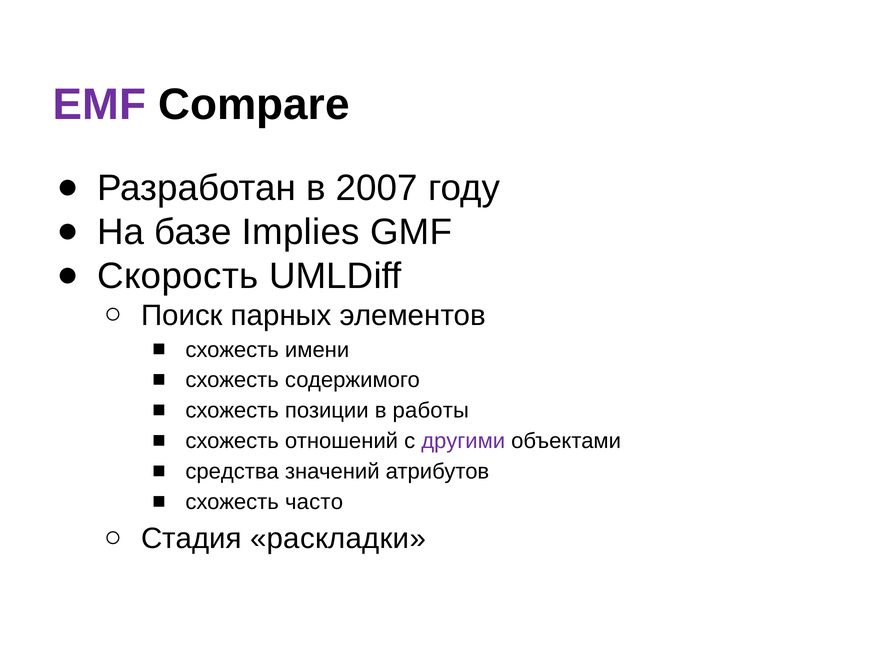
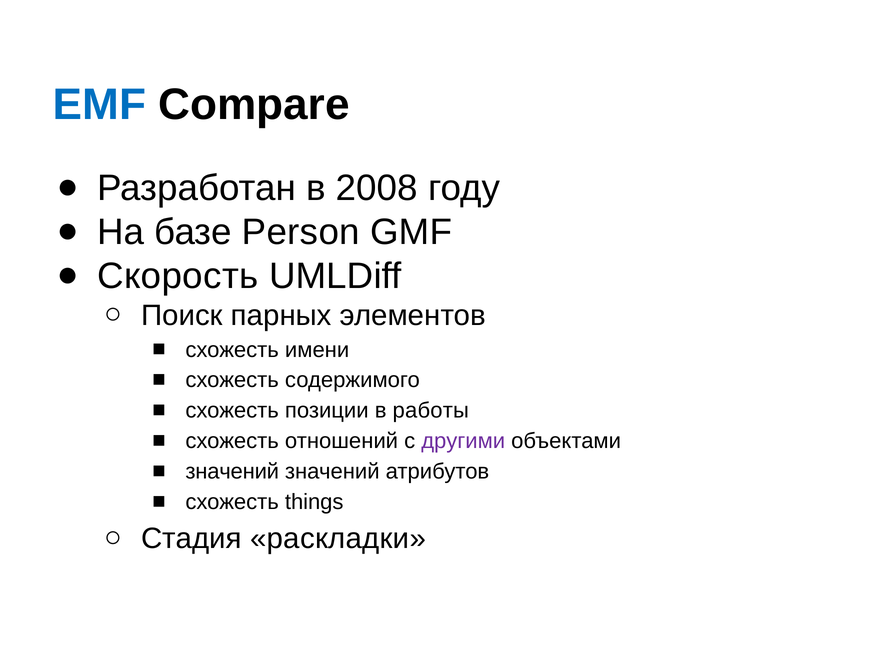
EMF colour: purple -> blue (100, 105)
2007: 2007 -> 2008 (377, 188)
Implies: Implies -> Person (301, 232)
средства: средства -> значений (232, 472)
часто: часто -> things (314, 502)
